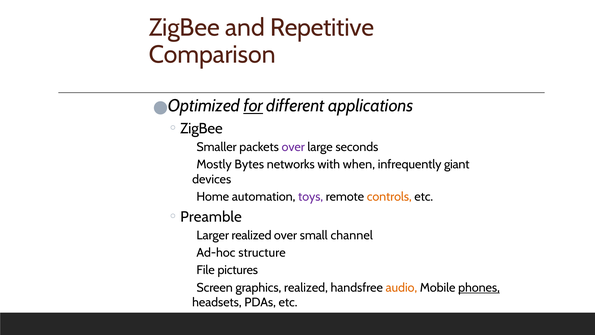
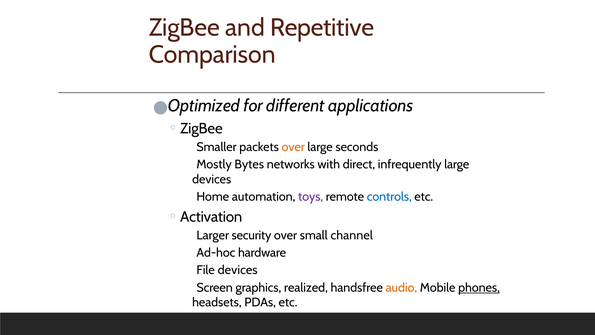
for underline: present -> none (253, 106)
over colour: purple -> orange (293, 147)
when: when -> direct (359, 164)
infrequently giant: giant -> large (457, 164)
controls colour: orange -> blue (389, 197)
Preamble: Preamble -> Activation (211, 217)
realized: realized -> security (252, 235)
structure: structure -> hardware (262, 253)
pictures: pictures -> devices (238, 270)
